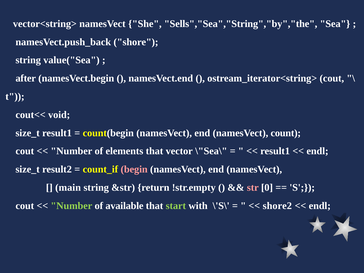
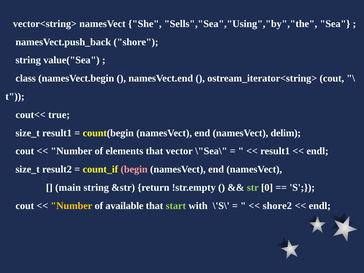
Sells","Sea","String","by","the: Sells","Sea","String","by","the -> Sells","Sea","Using","by","the (241, 24)
after: after -> class (26, 78)
void: void -> true (59, 115)
count: count -> delim (286, 133)
str colour: pink -> light green (253, 188)
Number colour: light green -> yellow (71, 206)
